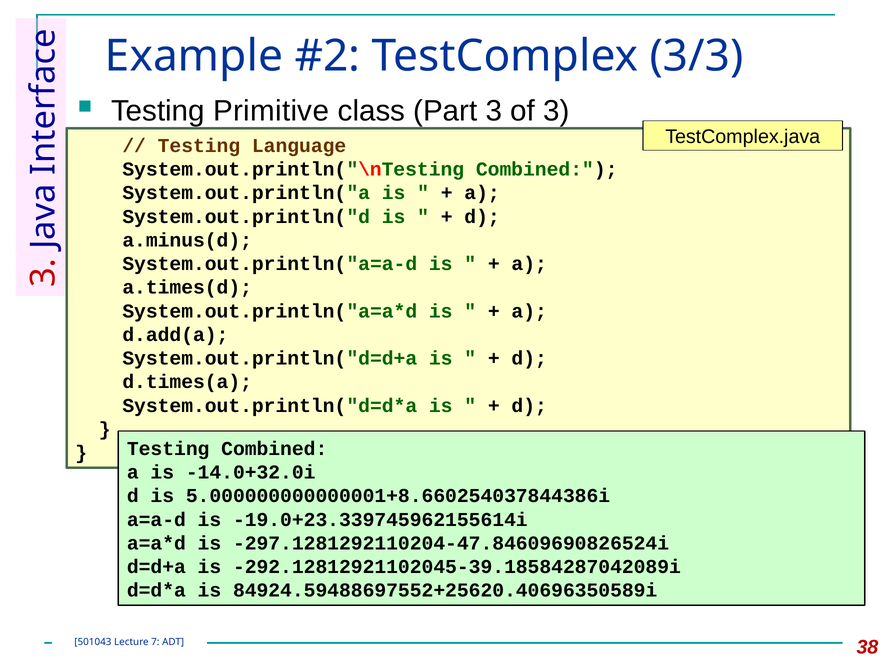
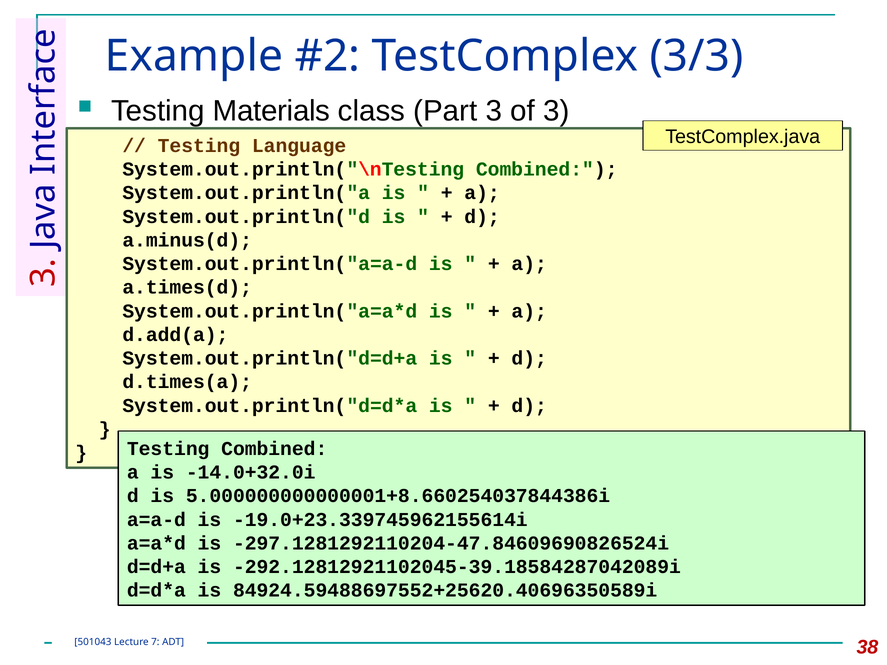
Primitive: Primitive -> Materials (271, 111)
